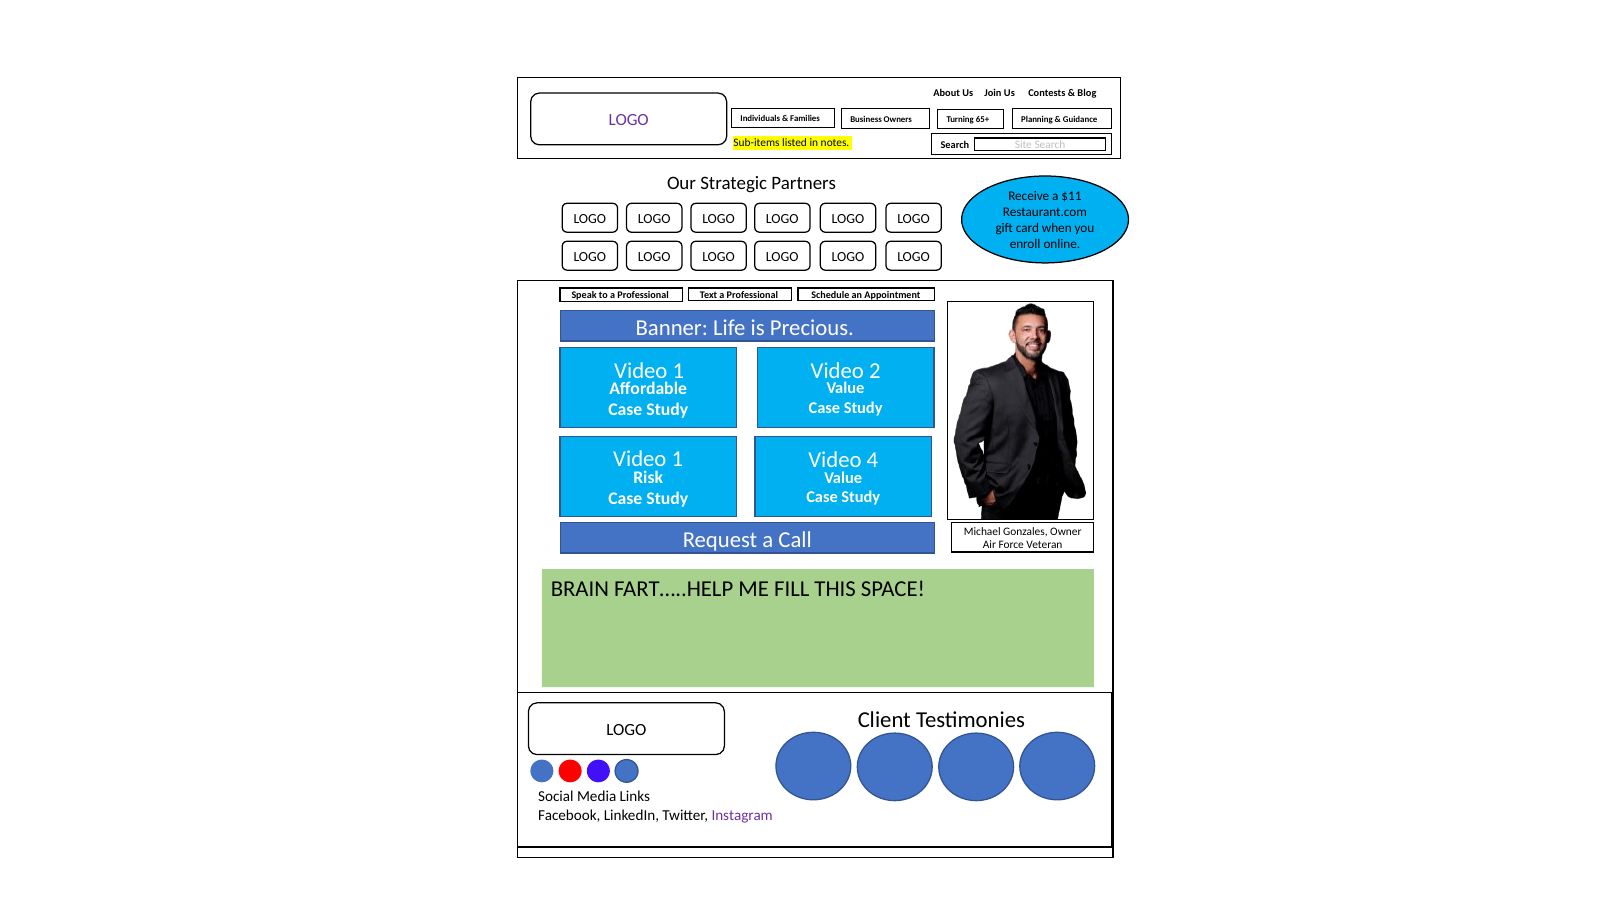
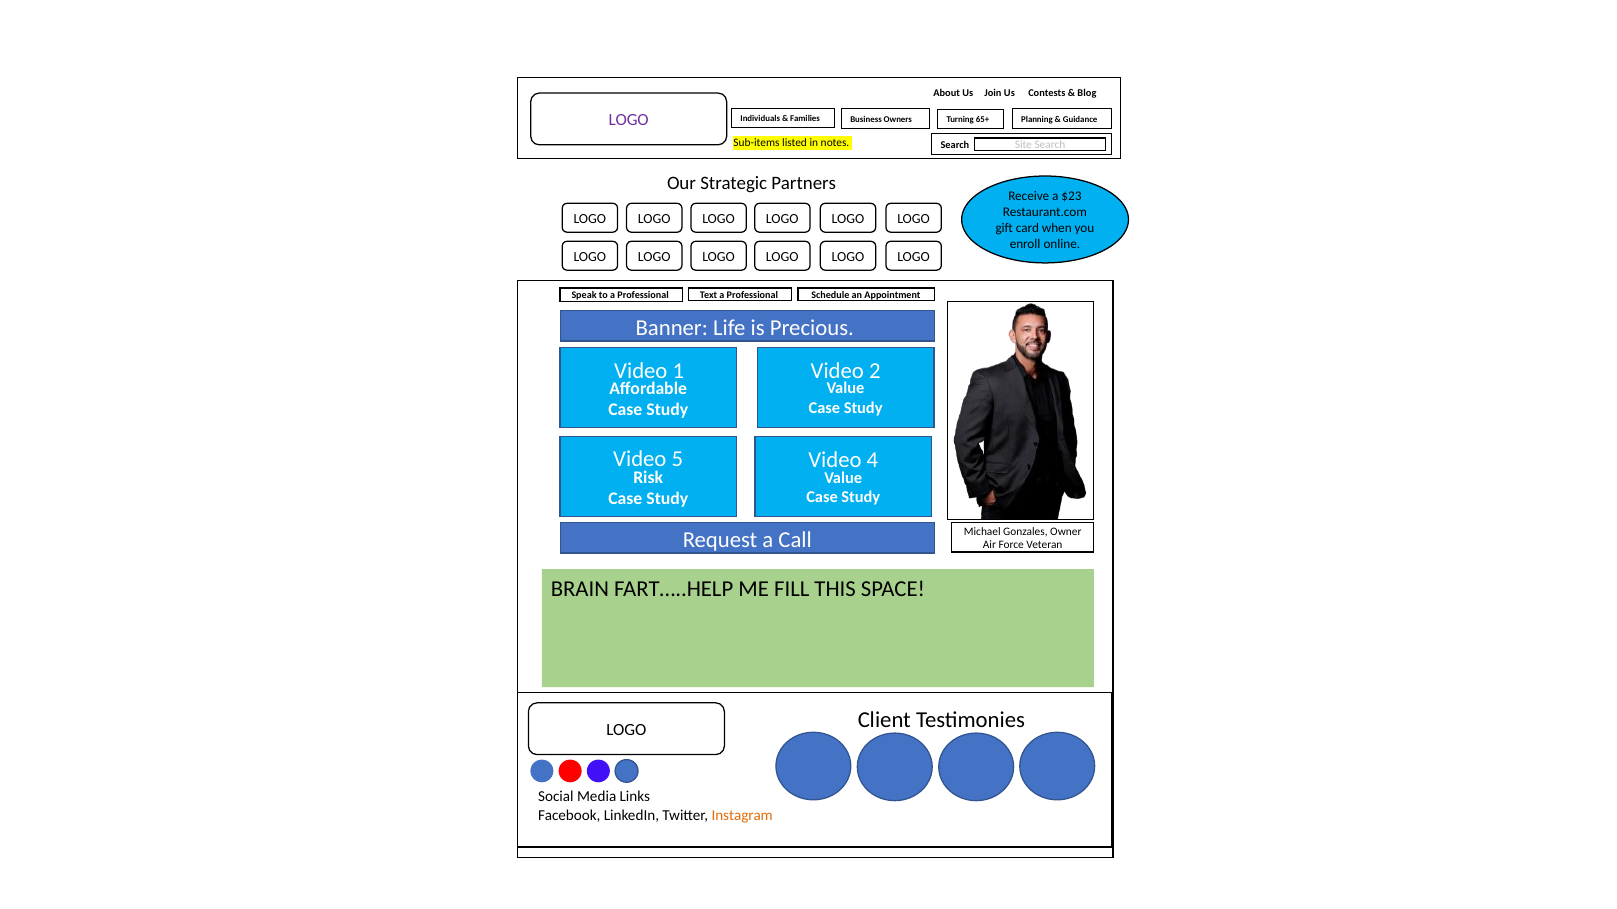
$11: $11 -> $23 (1071, 197)
1: 1 -> 5 (677, 460)
Instagram colour: purple -> orange (742, 816)
